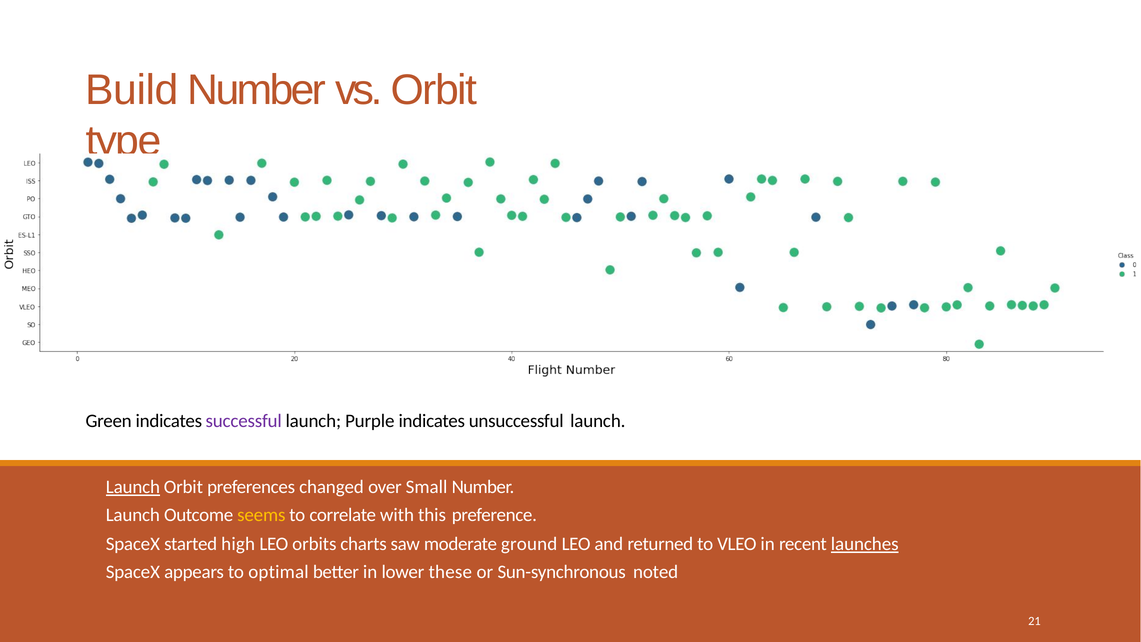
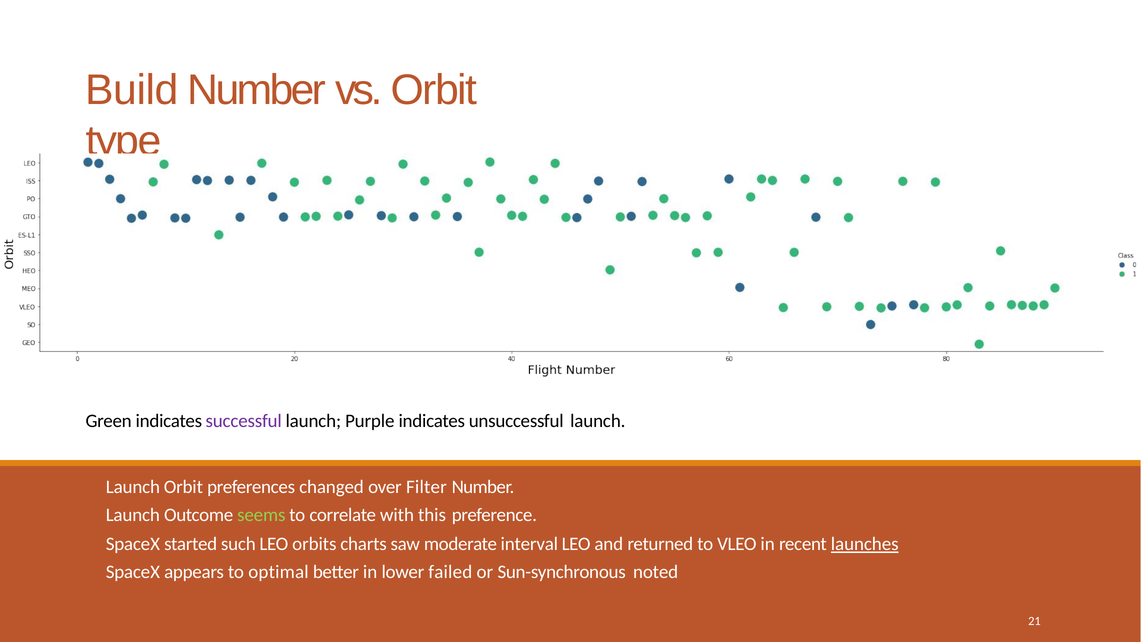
Launch underline: present -> none (133, 487)
Small: Small -> Filter (426, 487)
seems colour: yellow -> light green (261, 515)
high: high -> such (238, 544)
ground: ground -> interval (529, 544)
these: these -> failed (450, 572)
